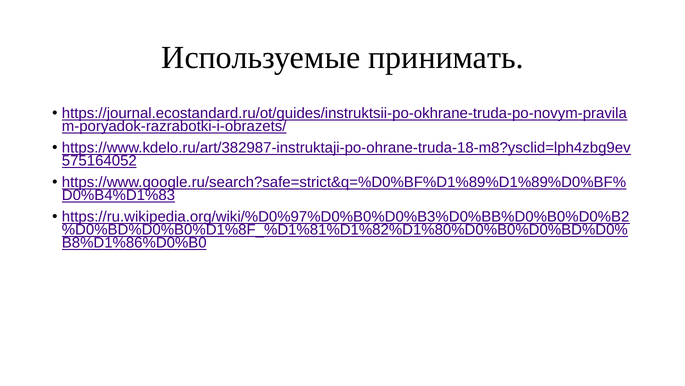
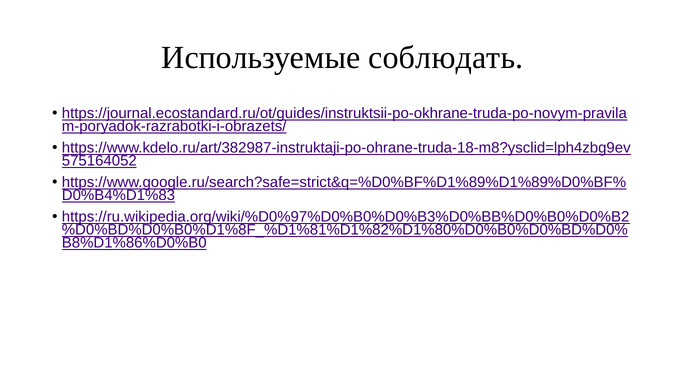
принимать: принимать -> соблюдать (446, 58)
